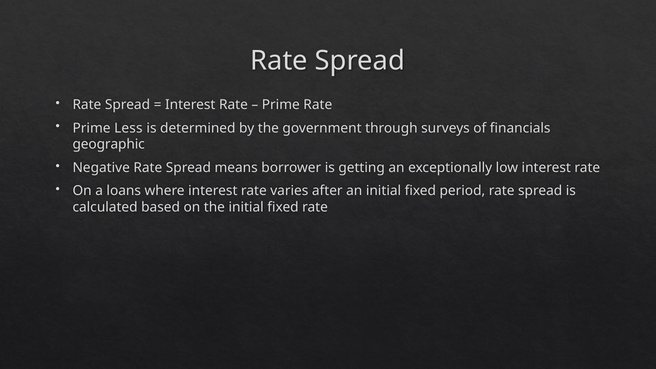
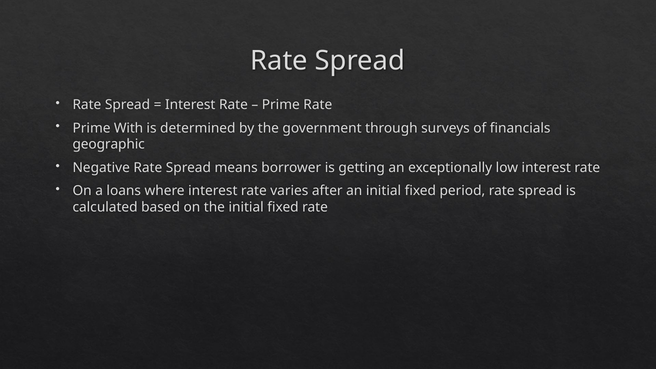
Less: Less -> With (129, 128)
